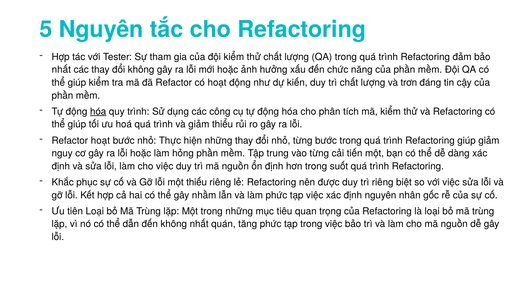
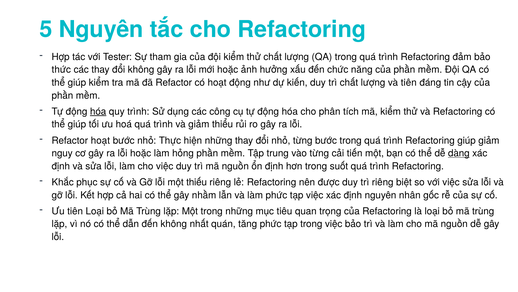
nhất: nhất -> thức (61, 70)
và trơn: trơn -> tiên (409, 82)
dàng underline: none -> present (459, 153)
